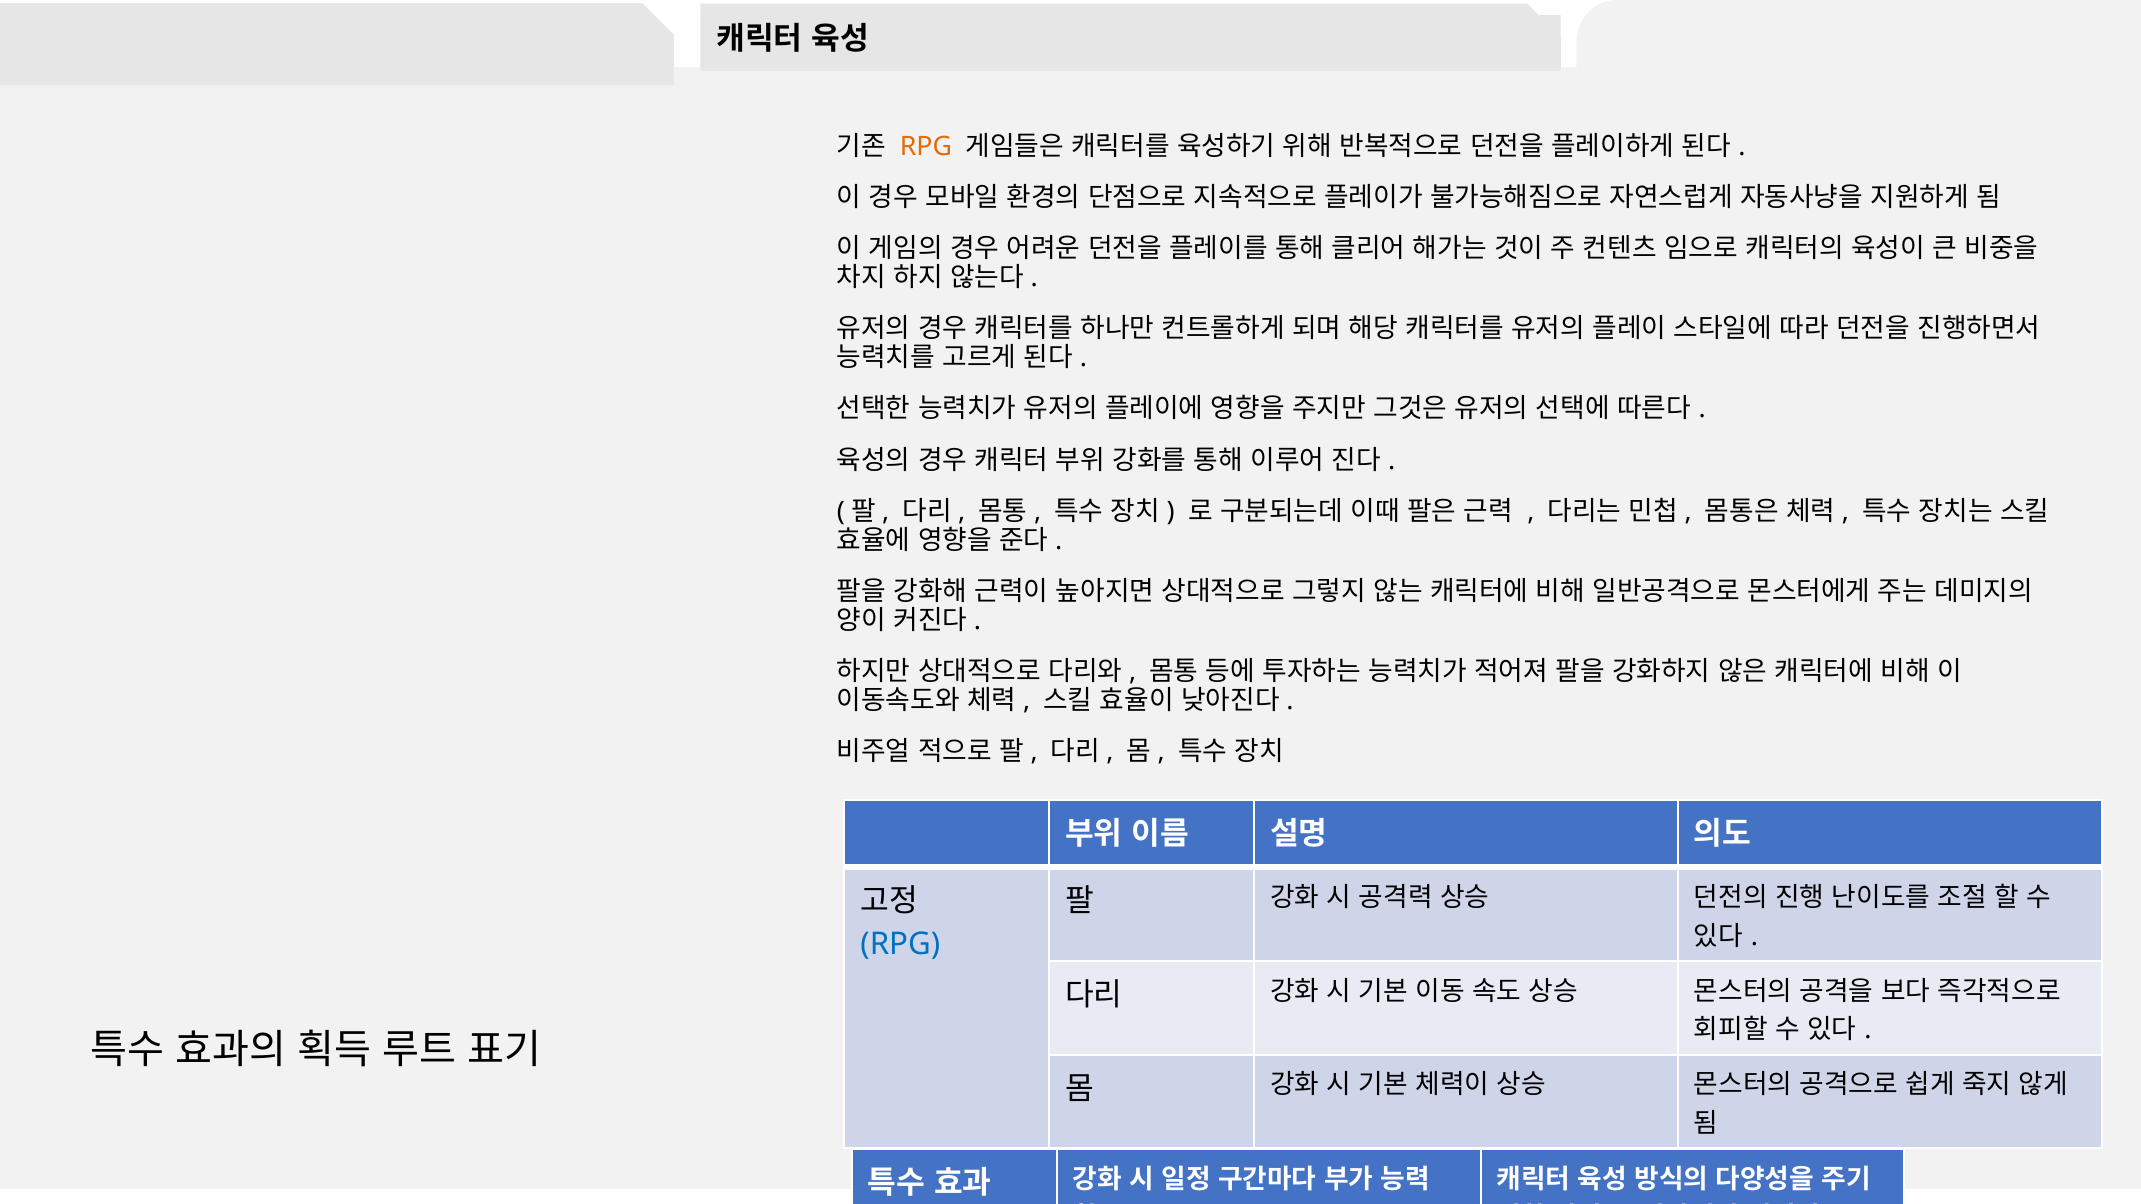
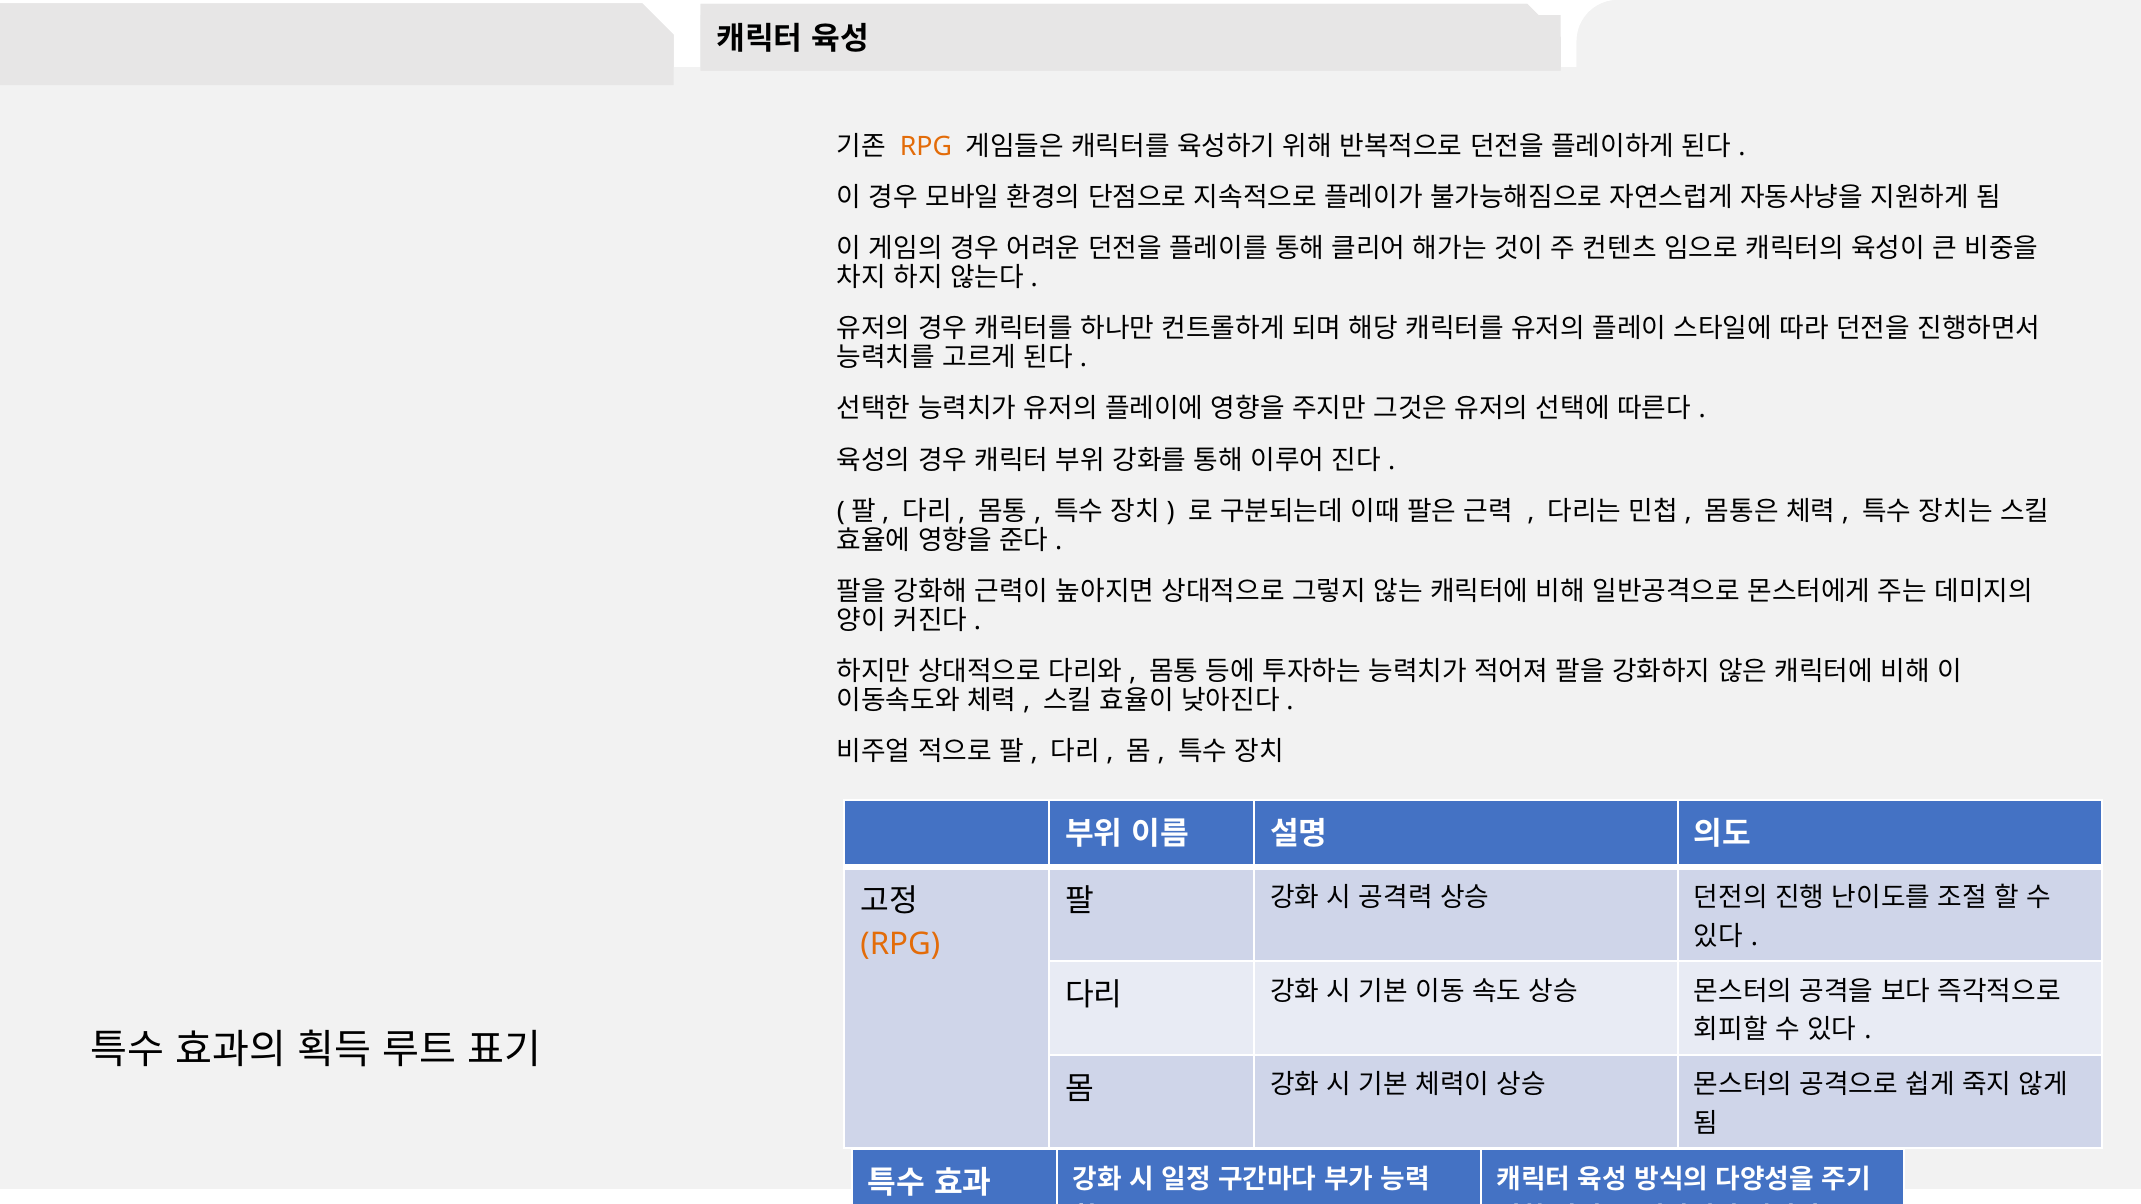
RPG colour: blue -> orange (900, 944)
